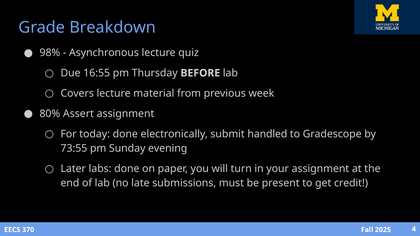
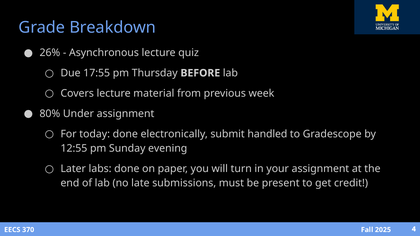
98%: 98% -> 26% (50, 53)
16:55: 16:55 -> 17:55 (97, 73)
Assert: Assert -> Under (78, 114)
73:55: 73:55 -> 12:55 (74, 149)
